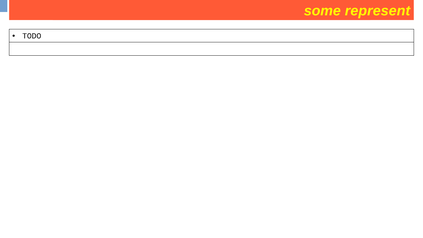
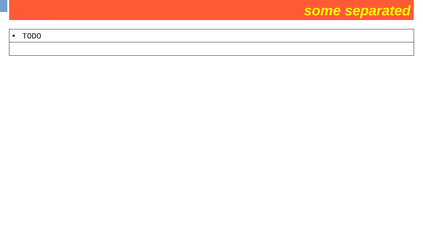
represent: represent -> separated (378, 11)
